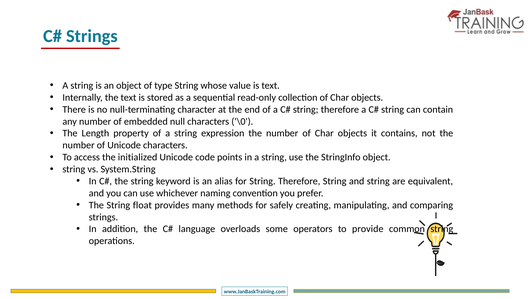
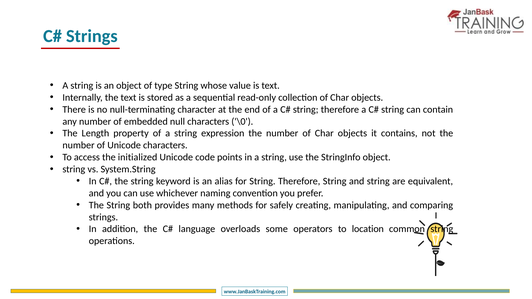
float: float -> both (142, 205)
provide: provide -> location (368, 229)
